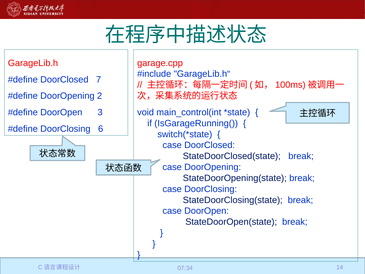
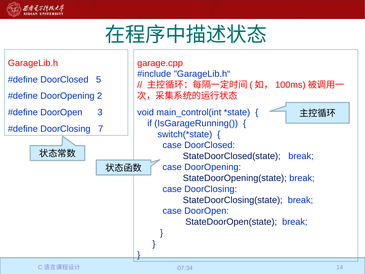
7: 7 -> 5 (99, 79)
6: 6 -> 7 (101, 129)
